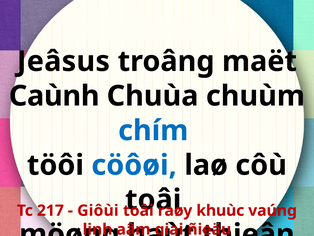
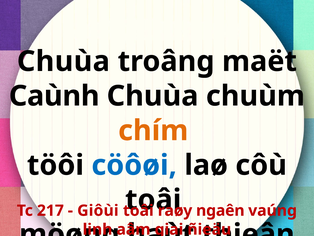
Jeâsus: Jeâsus -> Chuùa (63, 61)
chím colour: blue -> orange (153, 130)
khuùc: khuùc -> ngaên (220, 210)
